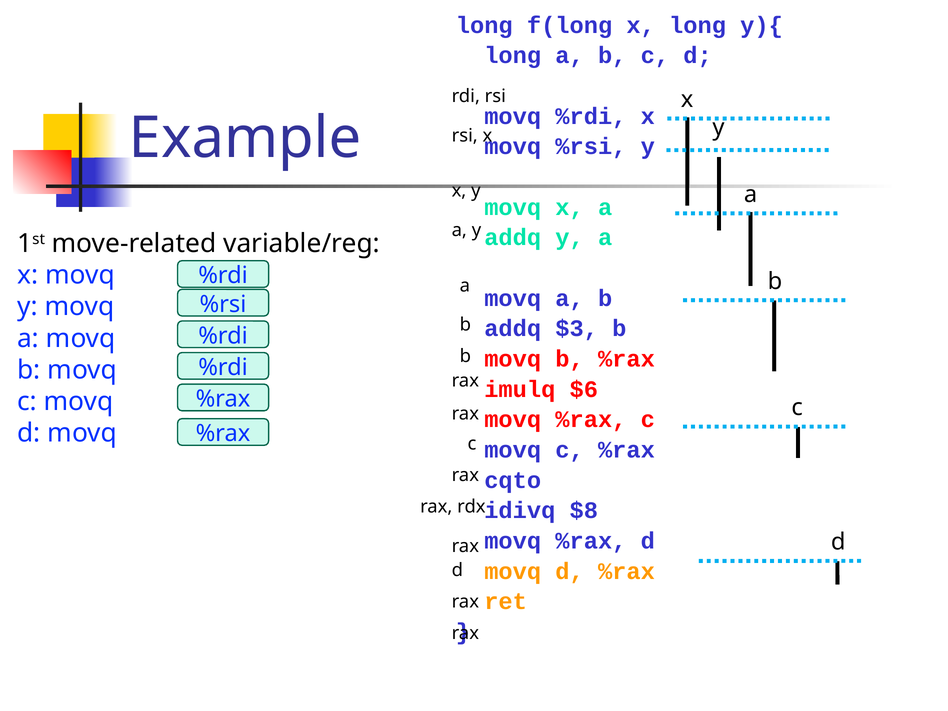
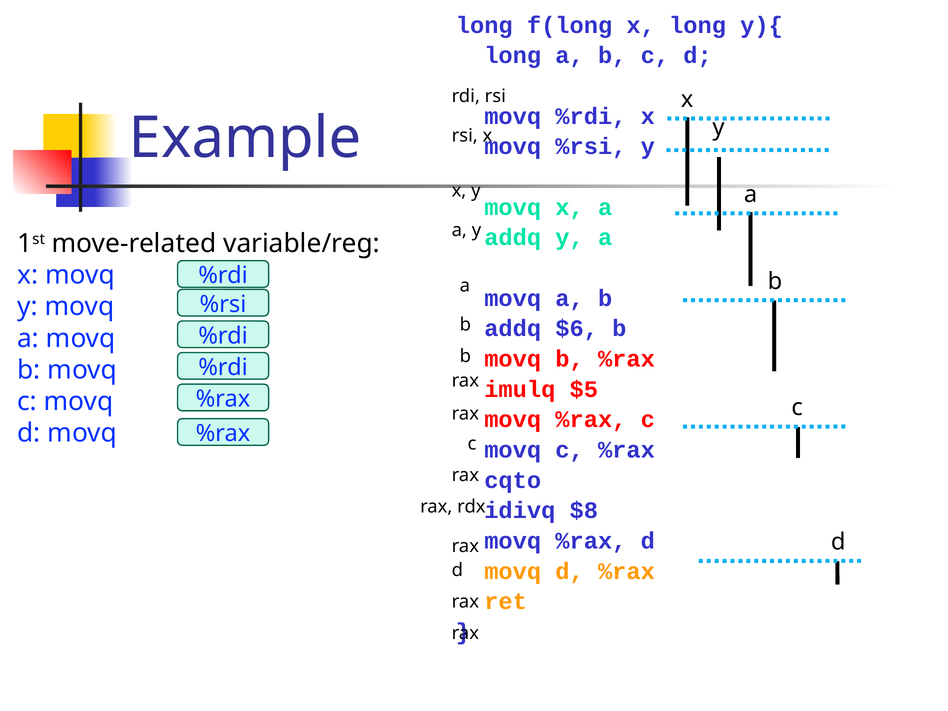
$3: $3 -> $6 (577, 329)
$6: $6 -> $5 (584, 389)
